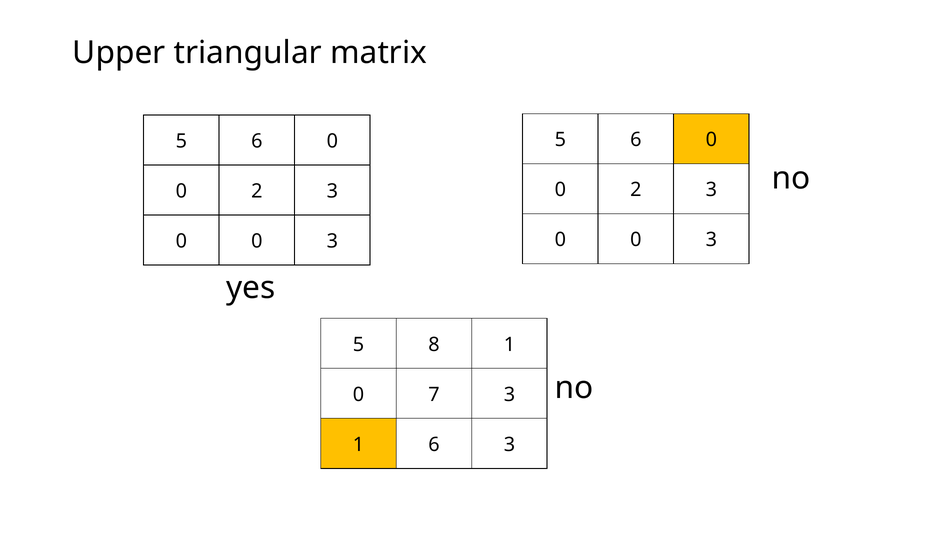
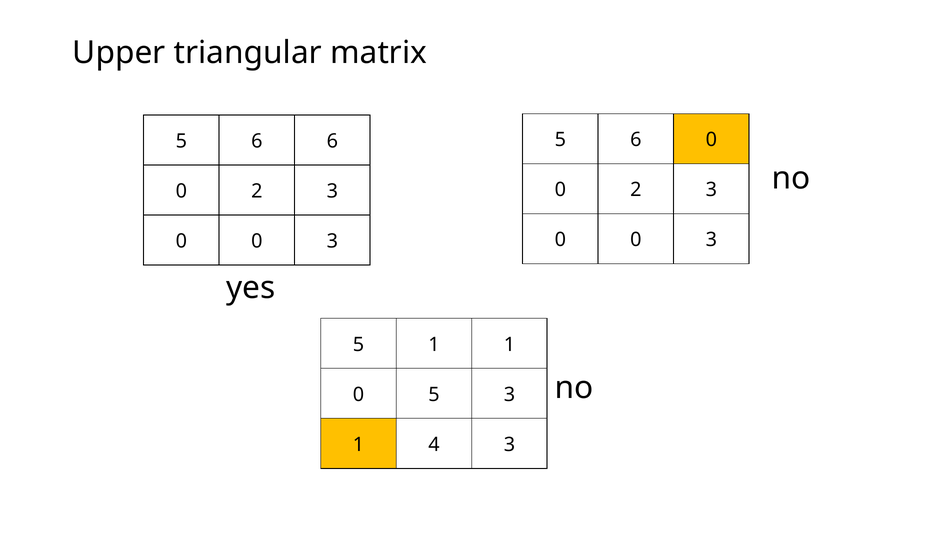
0: 0 -> 6 (332, 141)
5 8: 8 -> 1 (434, 344)
0 7: 7 -> 5 (434, 394)
1 6: 6 -> 4 (434, 444)
